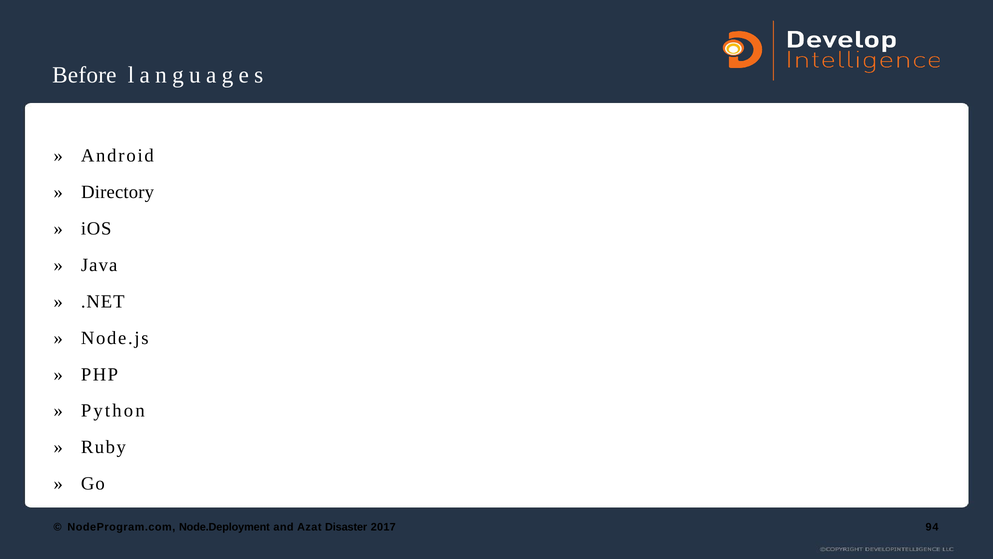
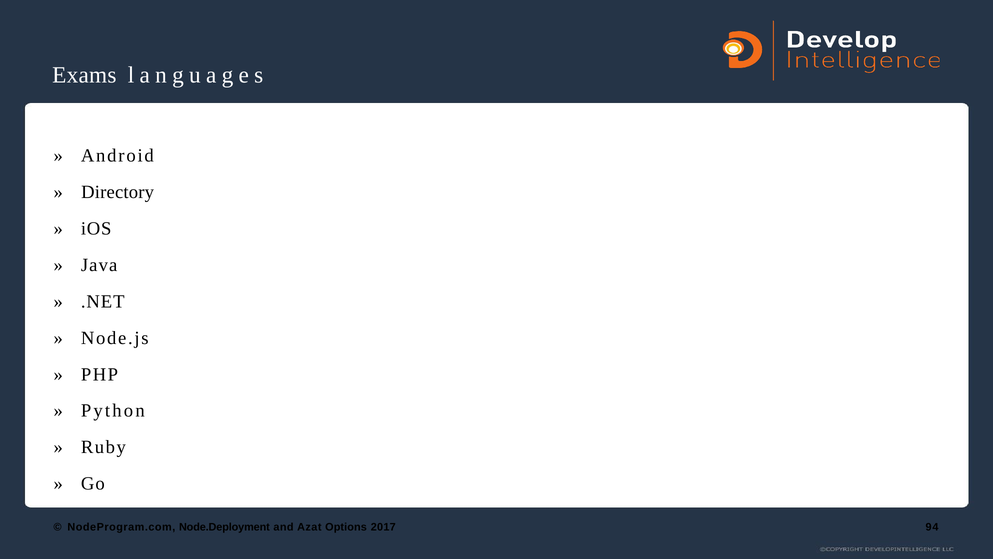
Before: Before -> Exams (84, 75)
Disaster: Disaster -> Options (346, 527)
